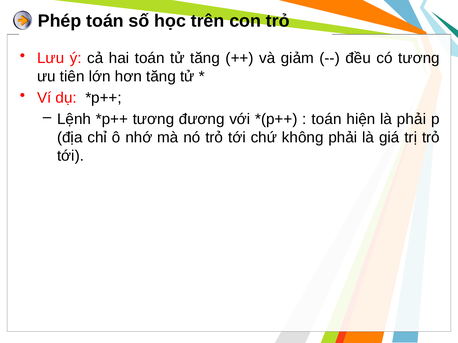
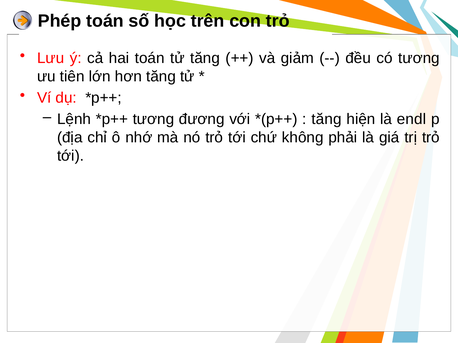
toán: toán -> tăng (327, 119)
là phải: phải -> endl (412, 119)
